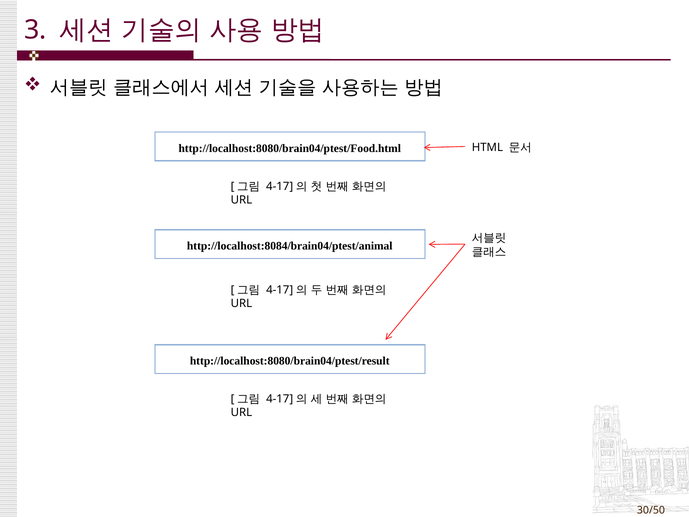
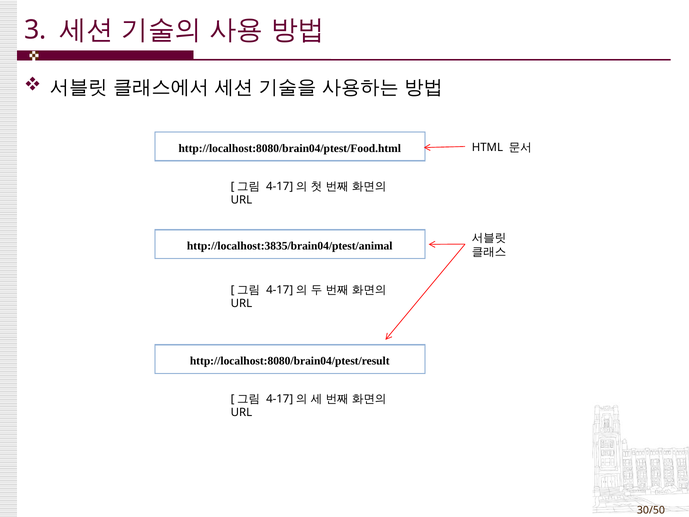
http://localhost:8084/brain04/ptest/animal: http://localhost:8084/brain04/ptest/animal -> http://localhost:3835/brain04/ptest/animal (290, 246)
